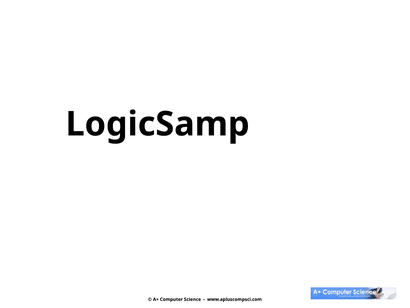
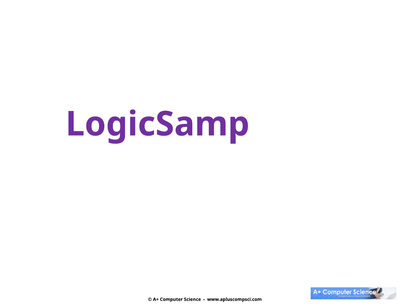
LogicSamp colour: black -> purple (158, 124)
